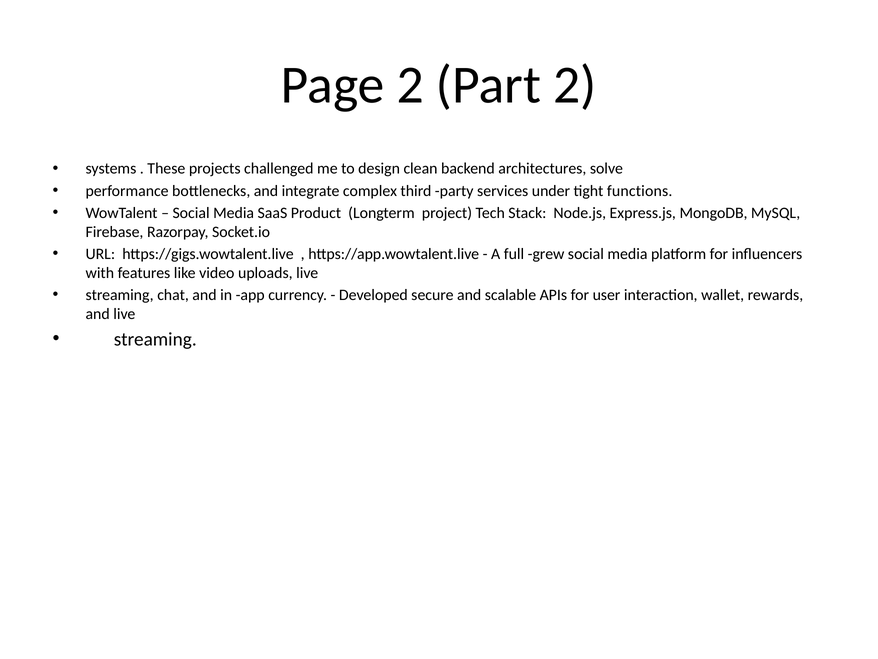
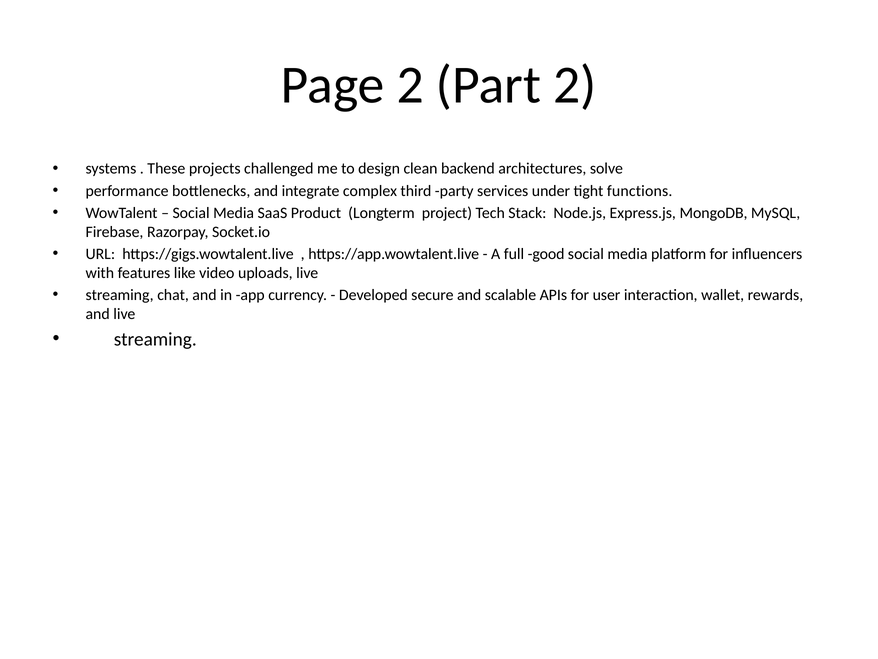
grew: grew -> good (546, 254)
